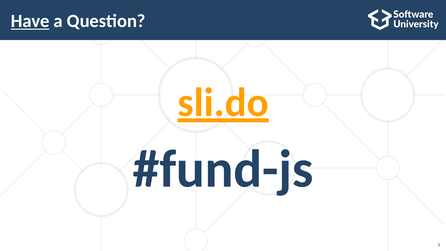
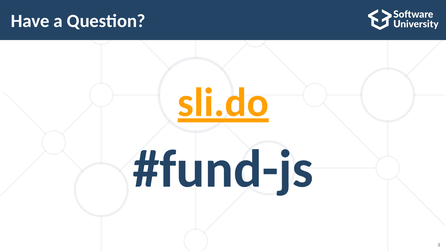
Have underline: present -> none (30, 21)
